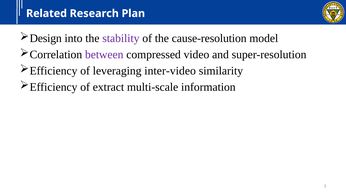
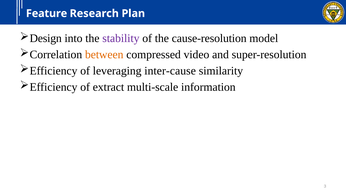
Related: Related -> Feature (47, 13)
between colour: purple -> orange (104, 55)
inter-video: inter-video -> inter-cause (170, 71)
